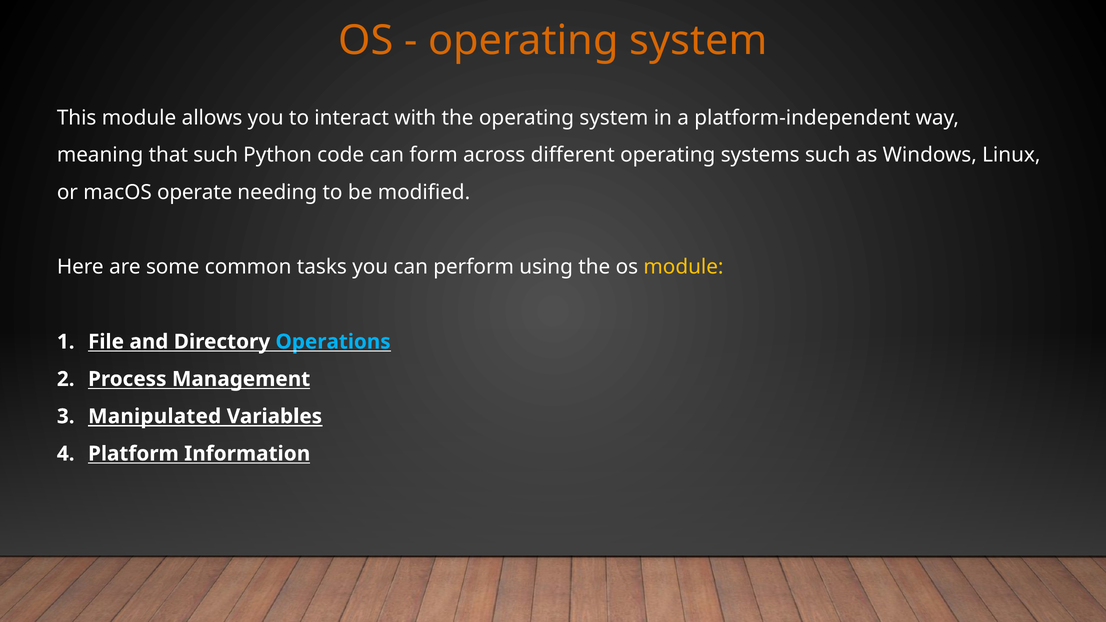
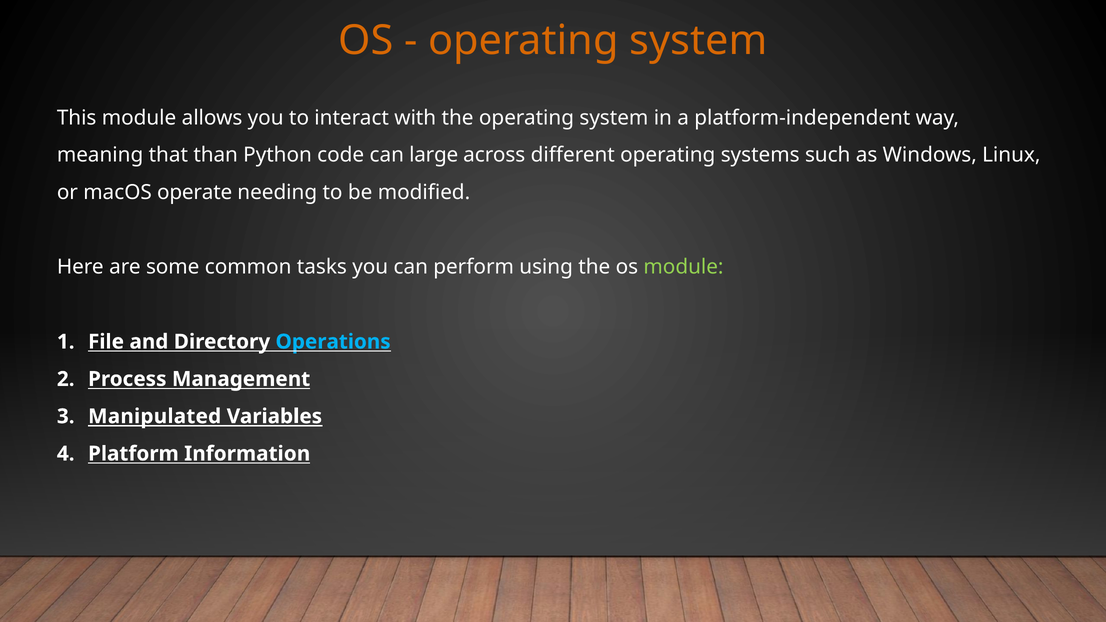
that such: such -> than (216, 155)
form: form -> large (434, 155)
module colour: yellow -> light green (684, 267)
